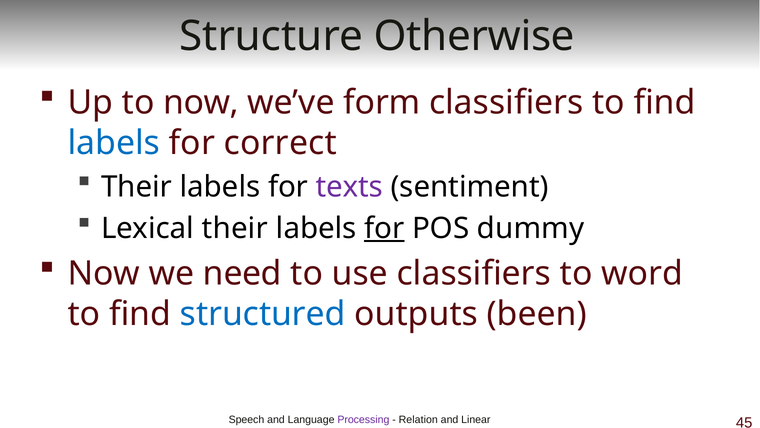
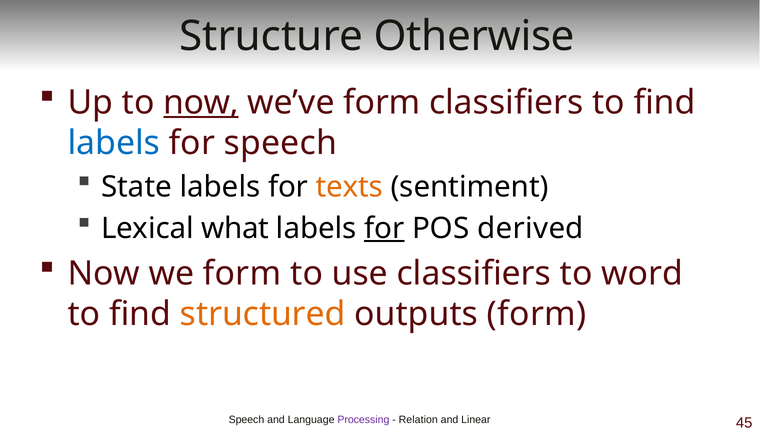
now underline: none -> present (201, 102)
for correct: correct -> speech (280, 143)
Their: Their -> State (137, 187)
texts colour: purple -> orange (349, 187)
Lexical their: their -> what (235, 228)
dummy: dummy -> derived (531, 228)
we need: need -> form (242, 273)
structured colour: blue -> orange (263, 314)
outputs been: been -> form (537, 314)
